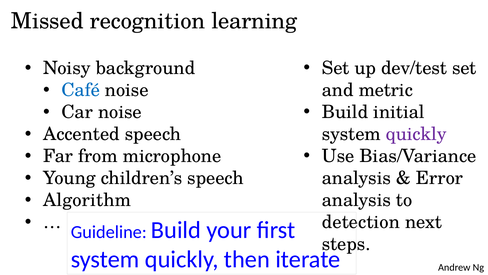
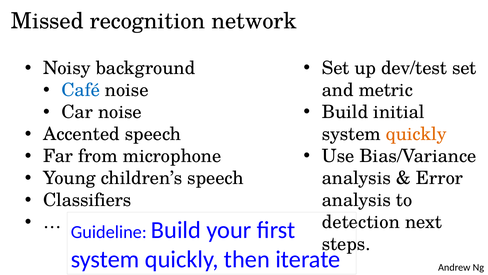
learning: learning -> network (254, 21)
quickly colour: purple -> orange (416, 134)
Algorithm: Algorithm -> Classifiers (87, 200)
